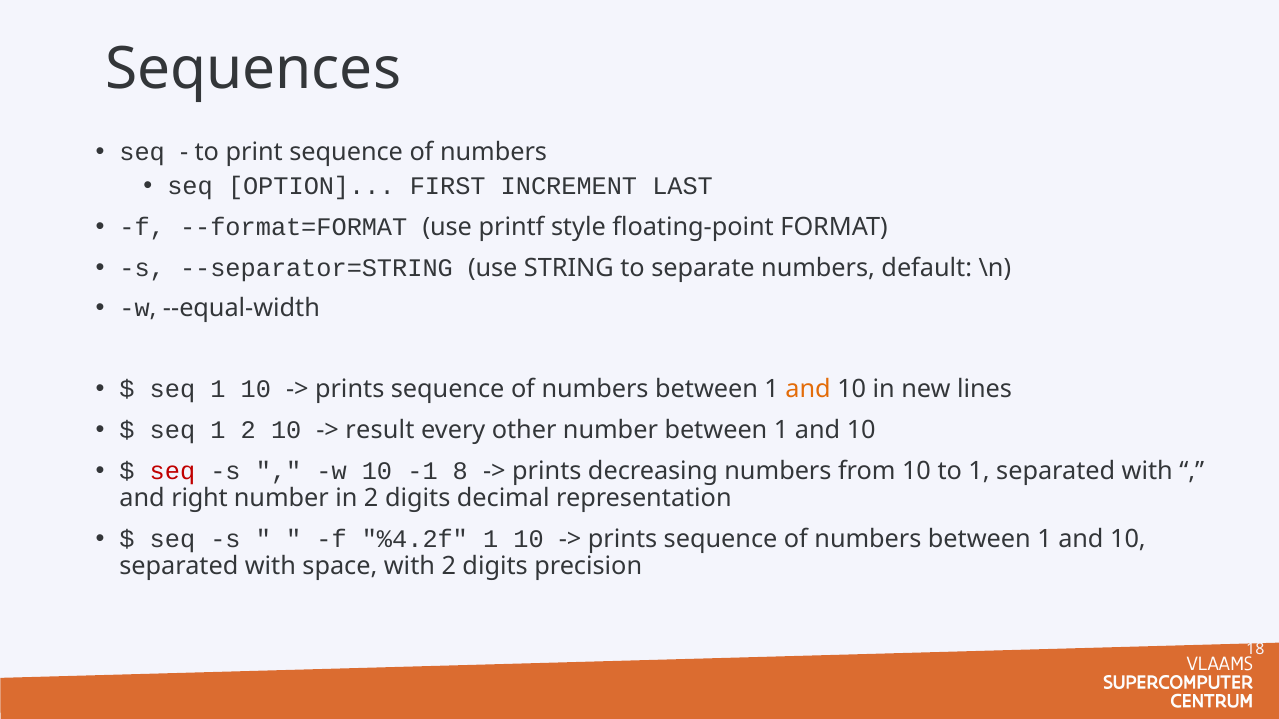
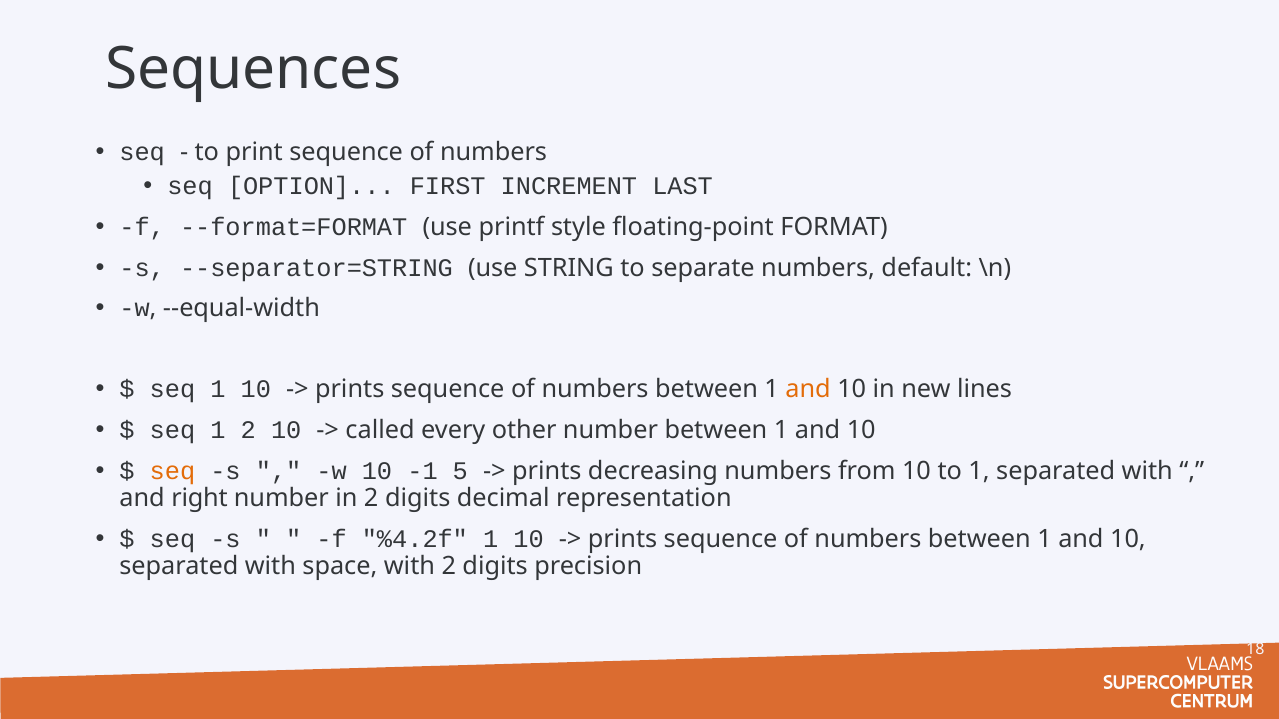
result: result -> called (380, 431)
seq colour: red -> orange (172, 471)
8: 8 -> 5 (460, 471)
